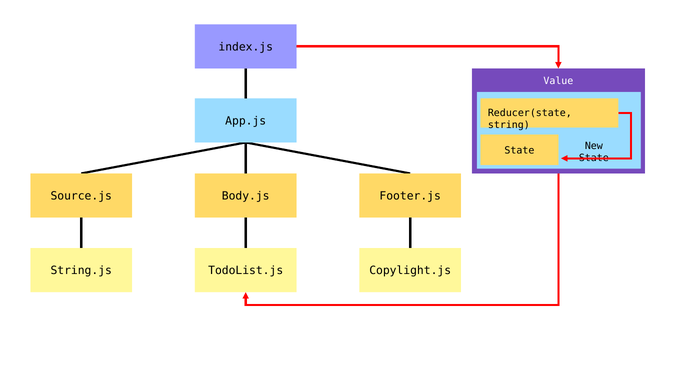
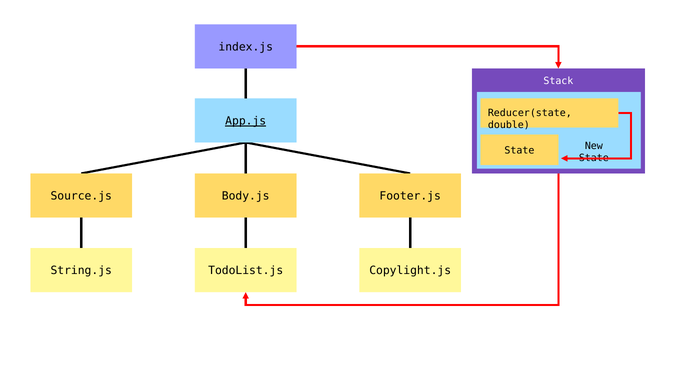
Value: Value -> Stack (558, 81)
App.js underline: none -> present (246, 121)
string: string -> double (509, 125)
